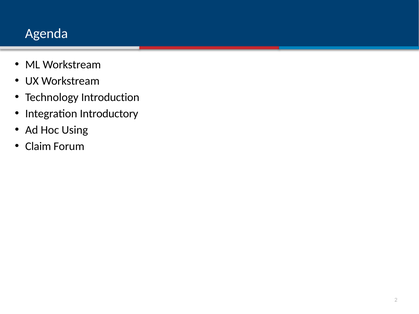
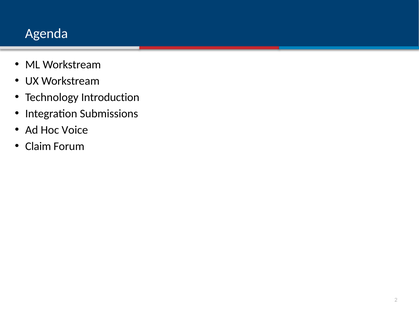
Introductory: Introductory -> Submissions (109, 114)
Using: Using -> Voice (75, 130)
